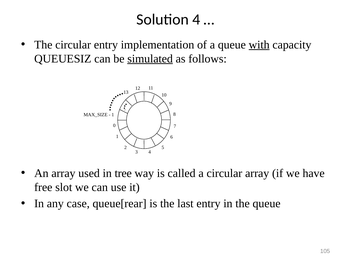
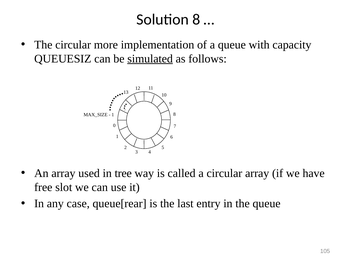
Solution 4: 4 -> 8 (196, 20)
circular entry: entry -> more (106, 45)
with underline: present -> none (259, 45)
